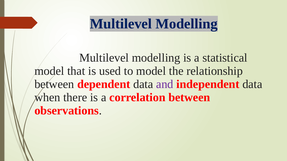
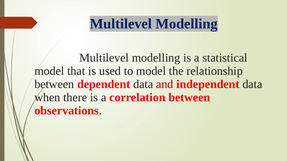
and colour: purple -> red (165, 84)
